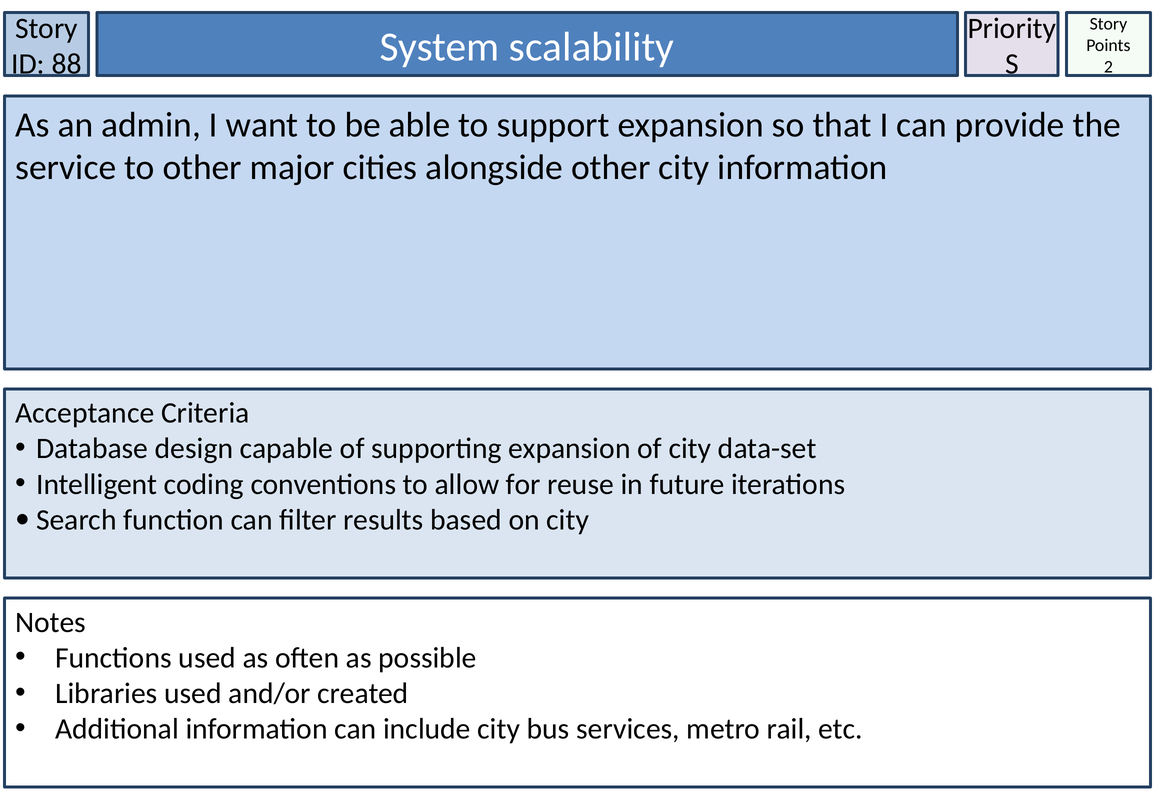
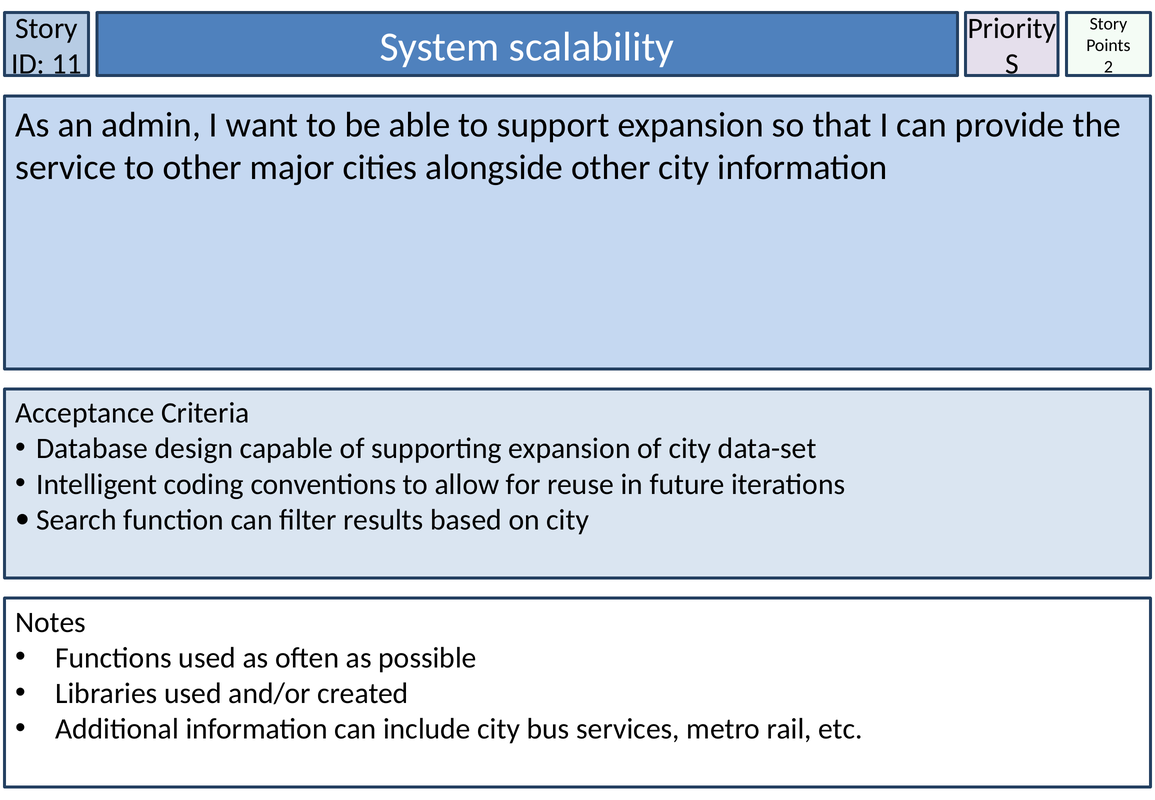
88: 88 -> 11 (67, 64)
